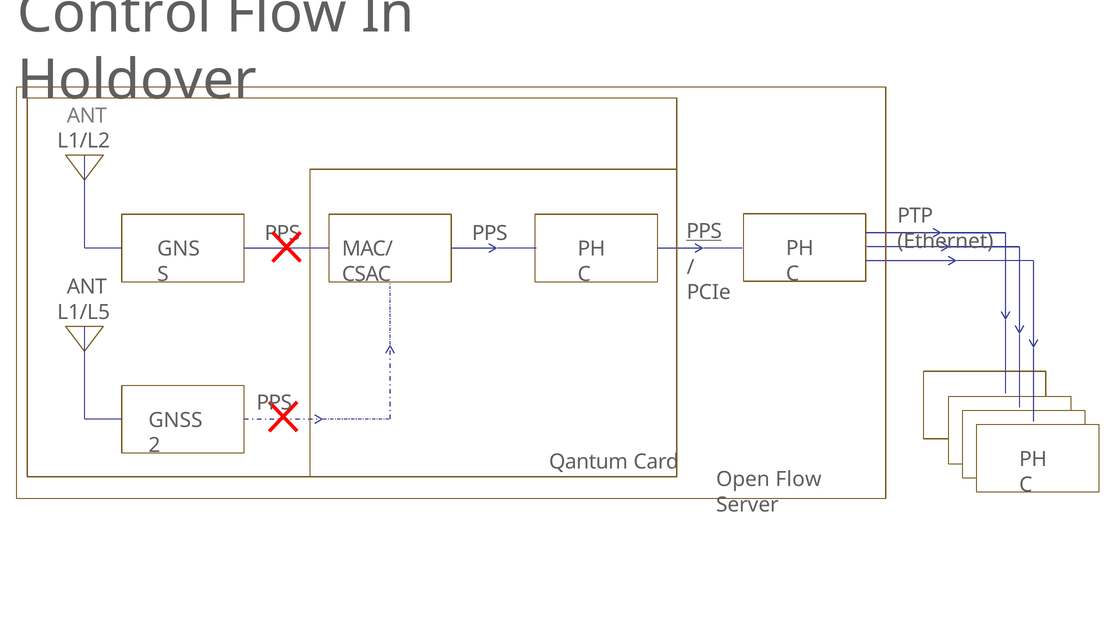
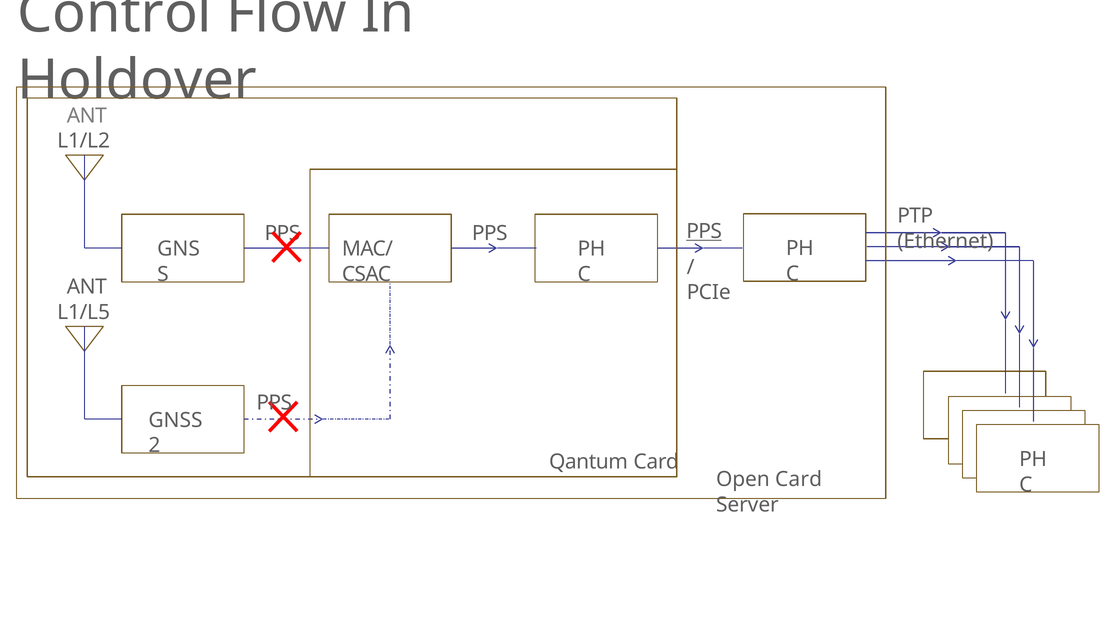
Open Flow: Flow -> Card (799, 480)
